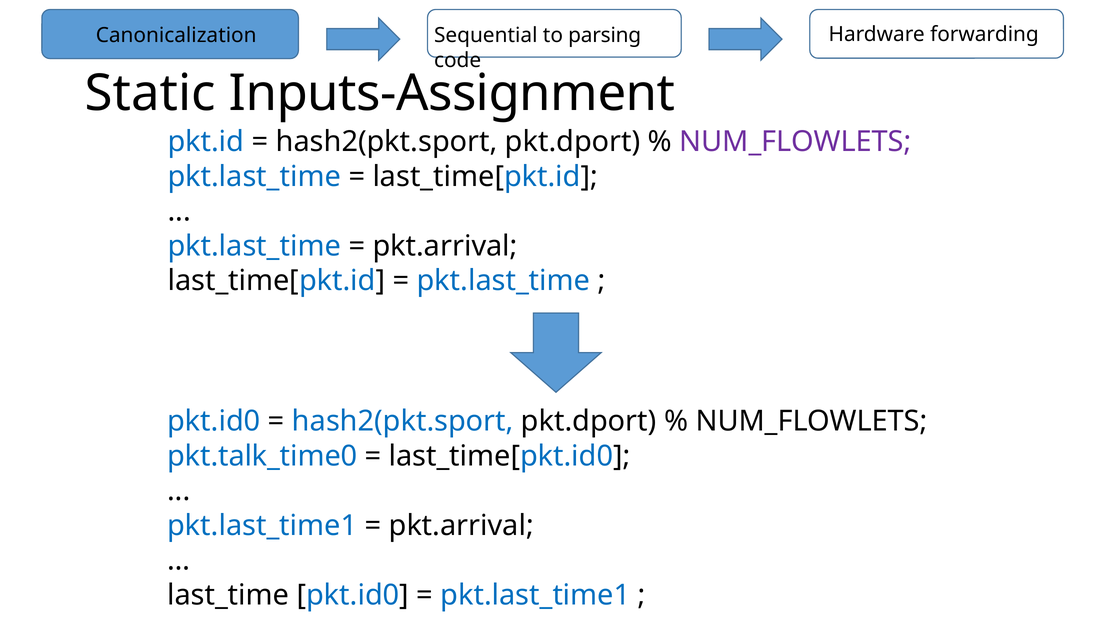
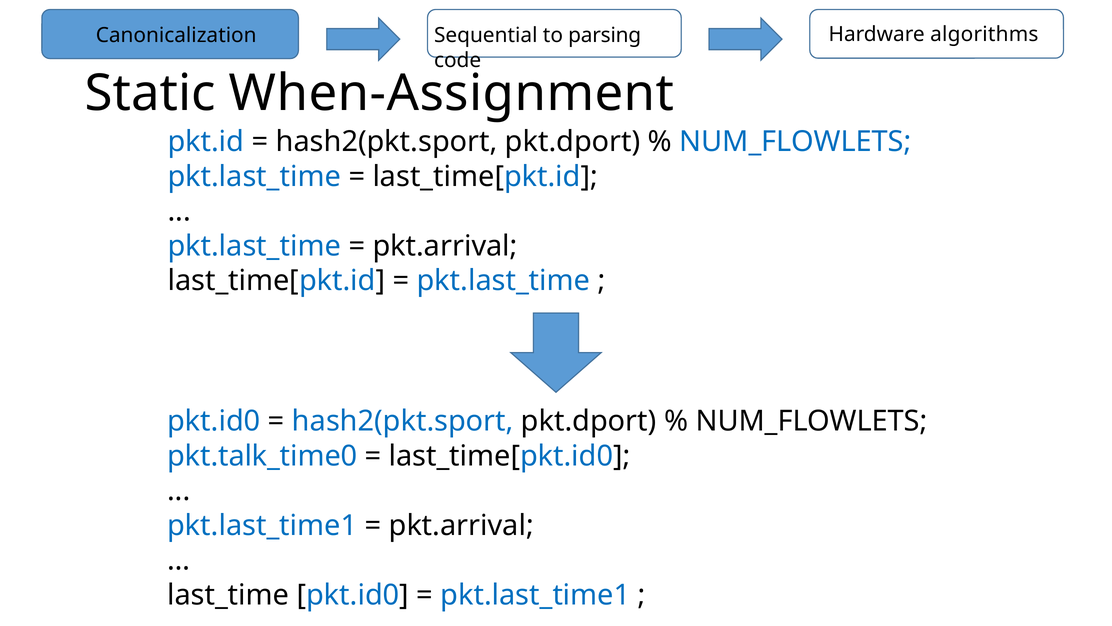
forwarding: forwarding -> algorithms (984, 34)
Inputs-Assignment: Inputs-Assignment -> When-Assignment (452, 93)
NUM_FLOWLETS colour: purple -> blue (795, 142)
